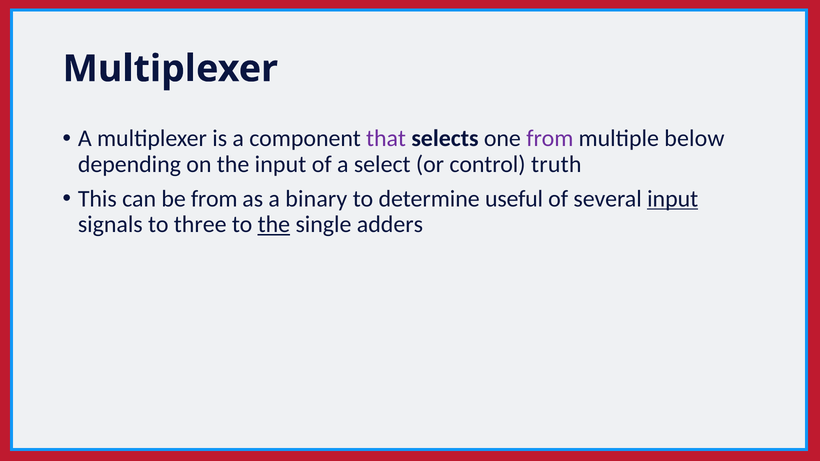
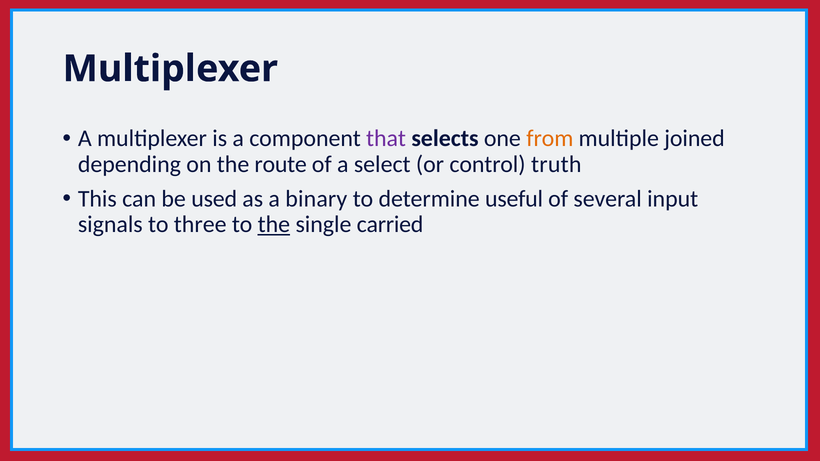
from colour: purple -> orange (550, 139)
below: below -> joined (695, 139)
the input: input -> route (281, 164)
be from: from -> used (214, 199)
input underline: present -> none (673, 199)
adders: adders -> carried (390, 225)
